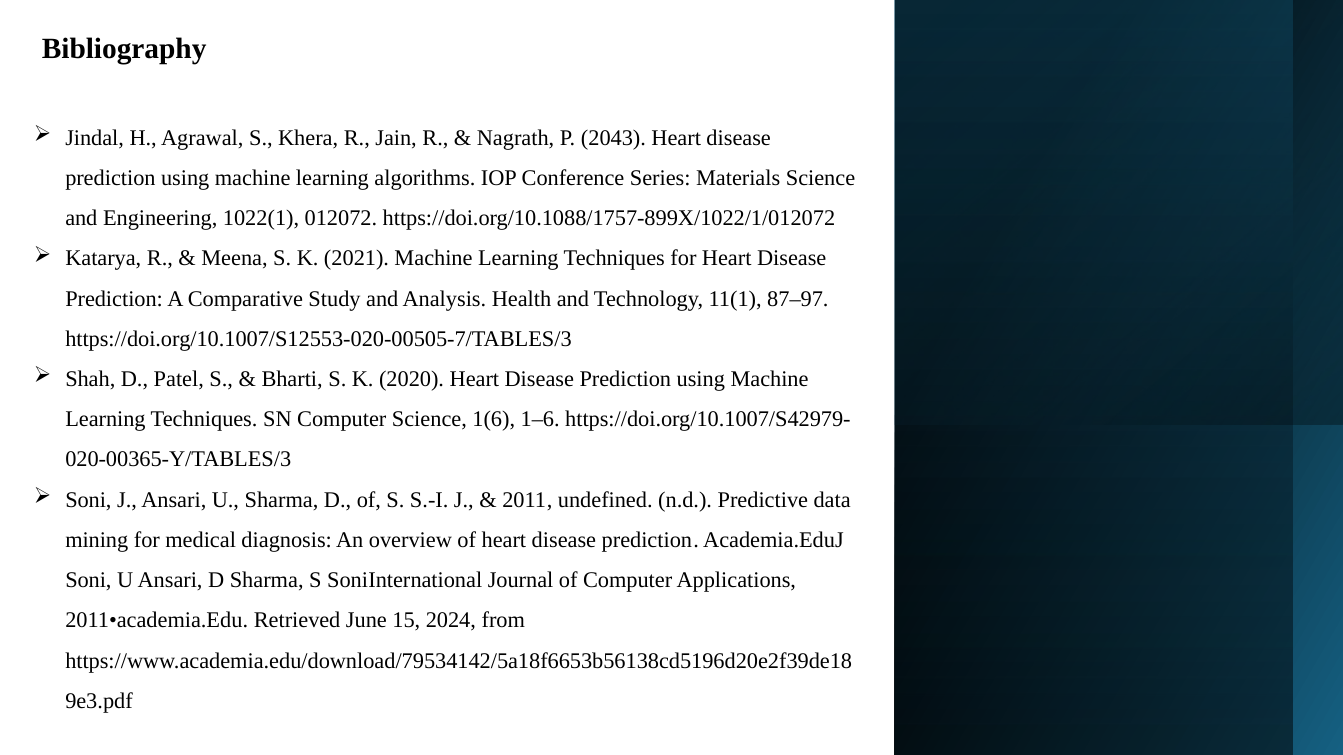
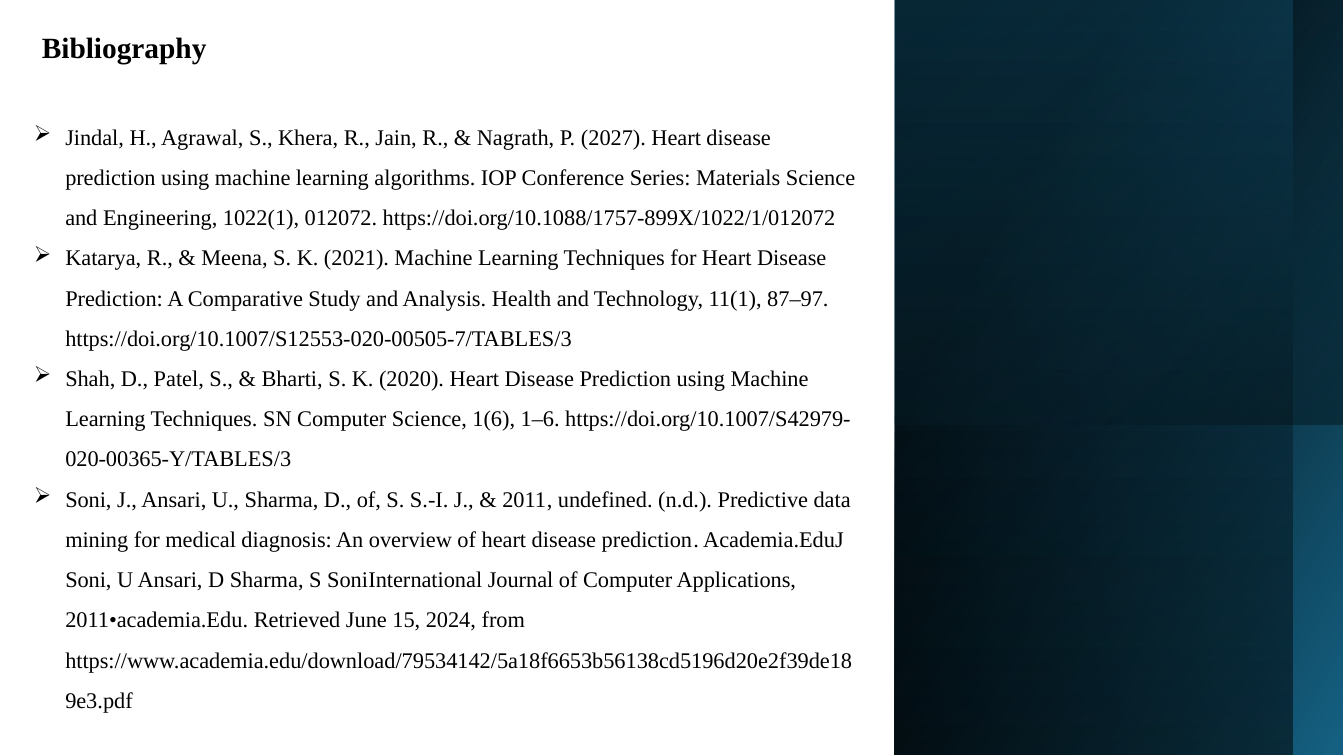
2043: 2043 -> 2027 (613, 138)
